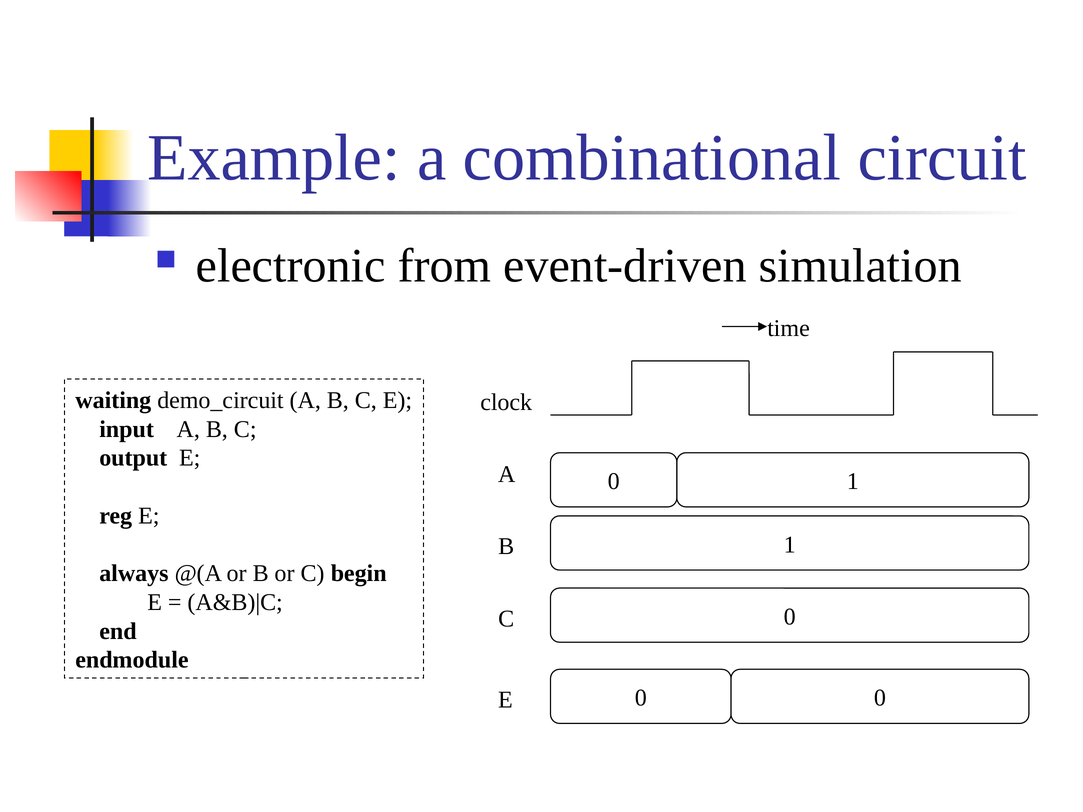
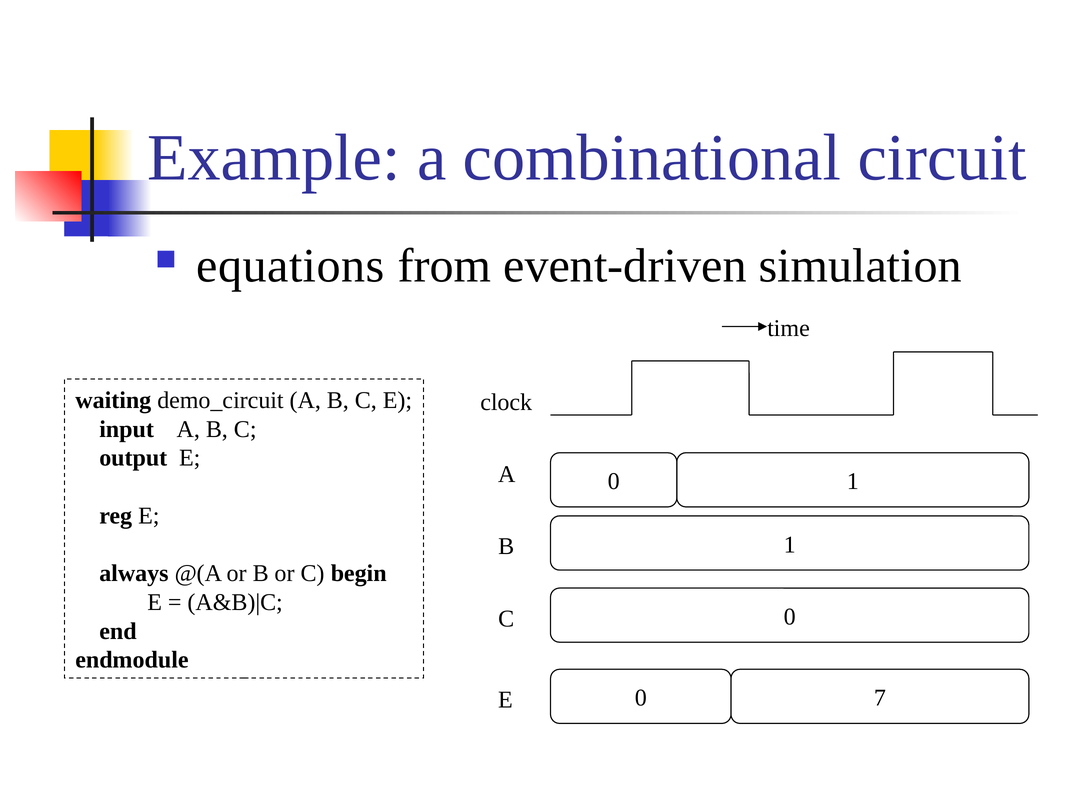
electronic: electronic -> equations (290, 266)
0: 0 -> 7 (880, 698)
